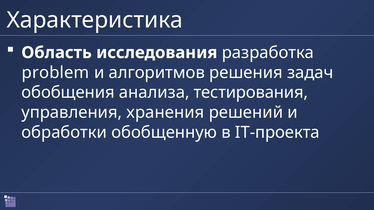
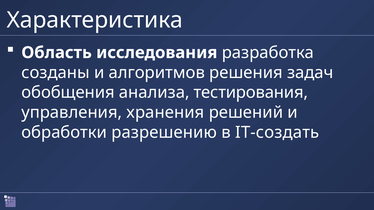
problem: problem -> созданы (56, 73)
обобщенную: обобщенную -> разрешению (164, 133)
IT-проекта: IT-проекта -> IT-создать (277, 133)
